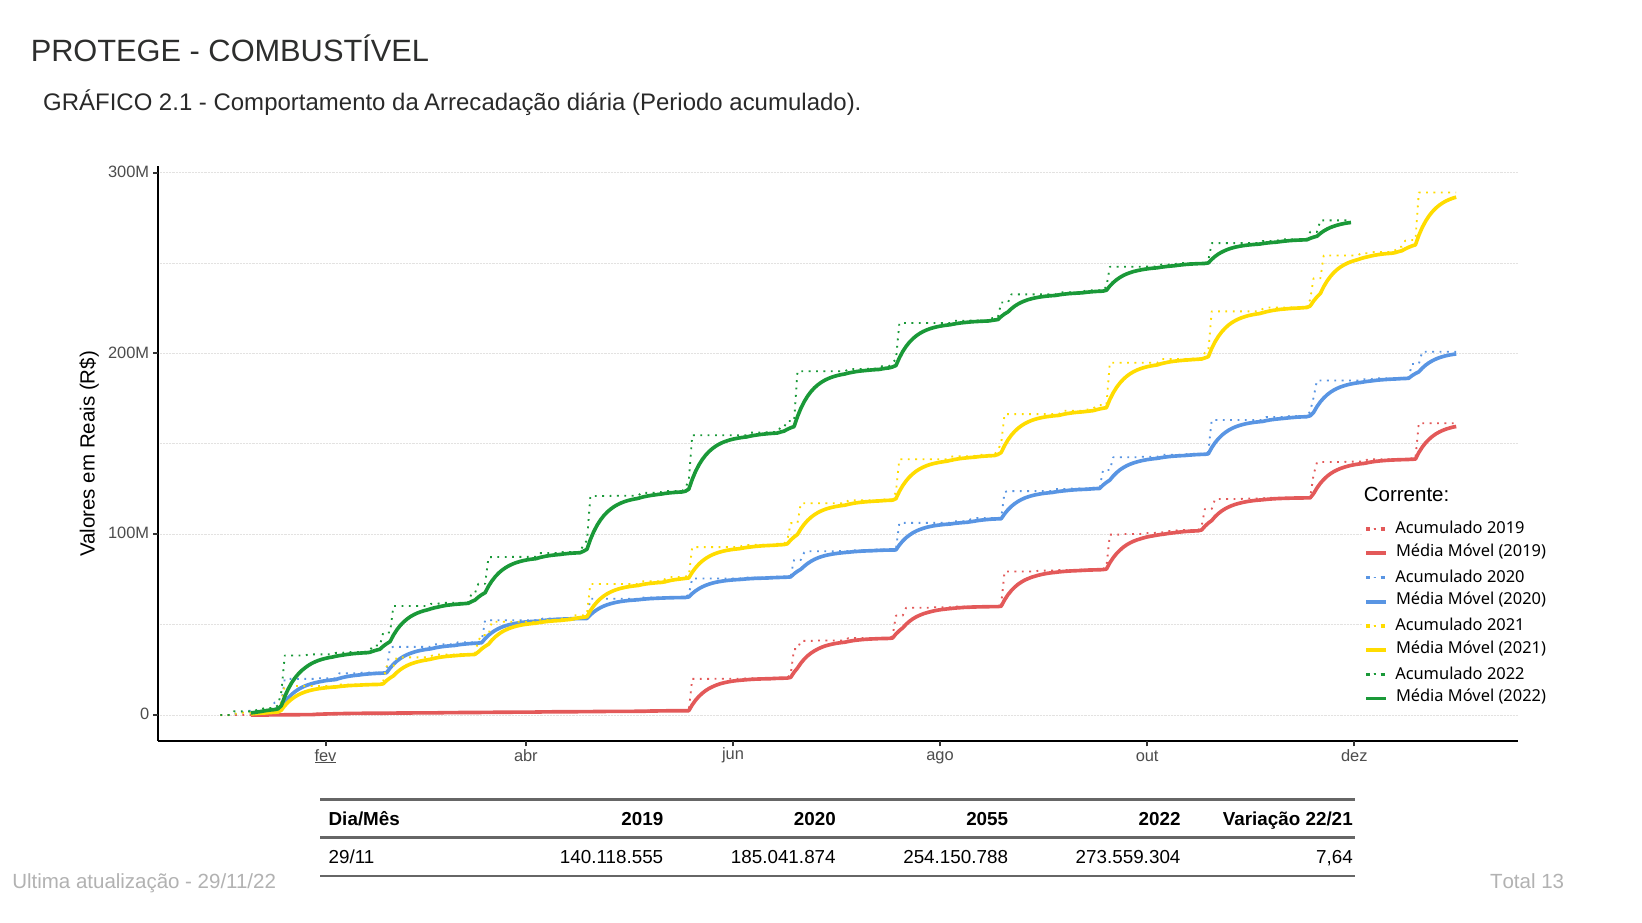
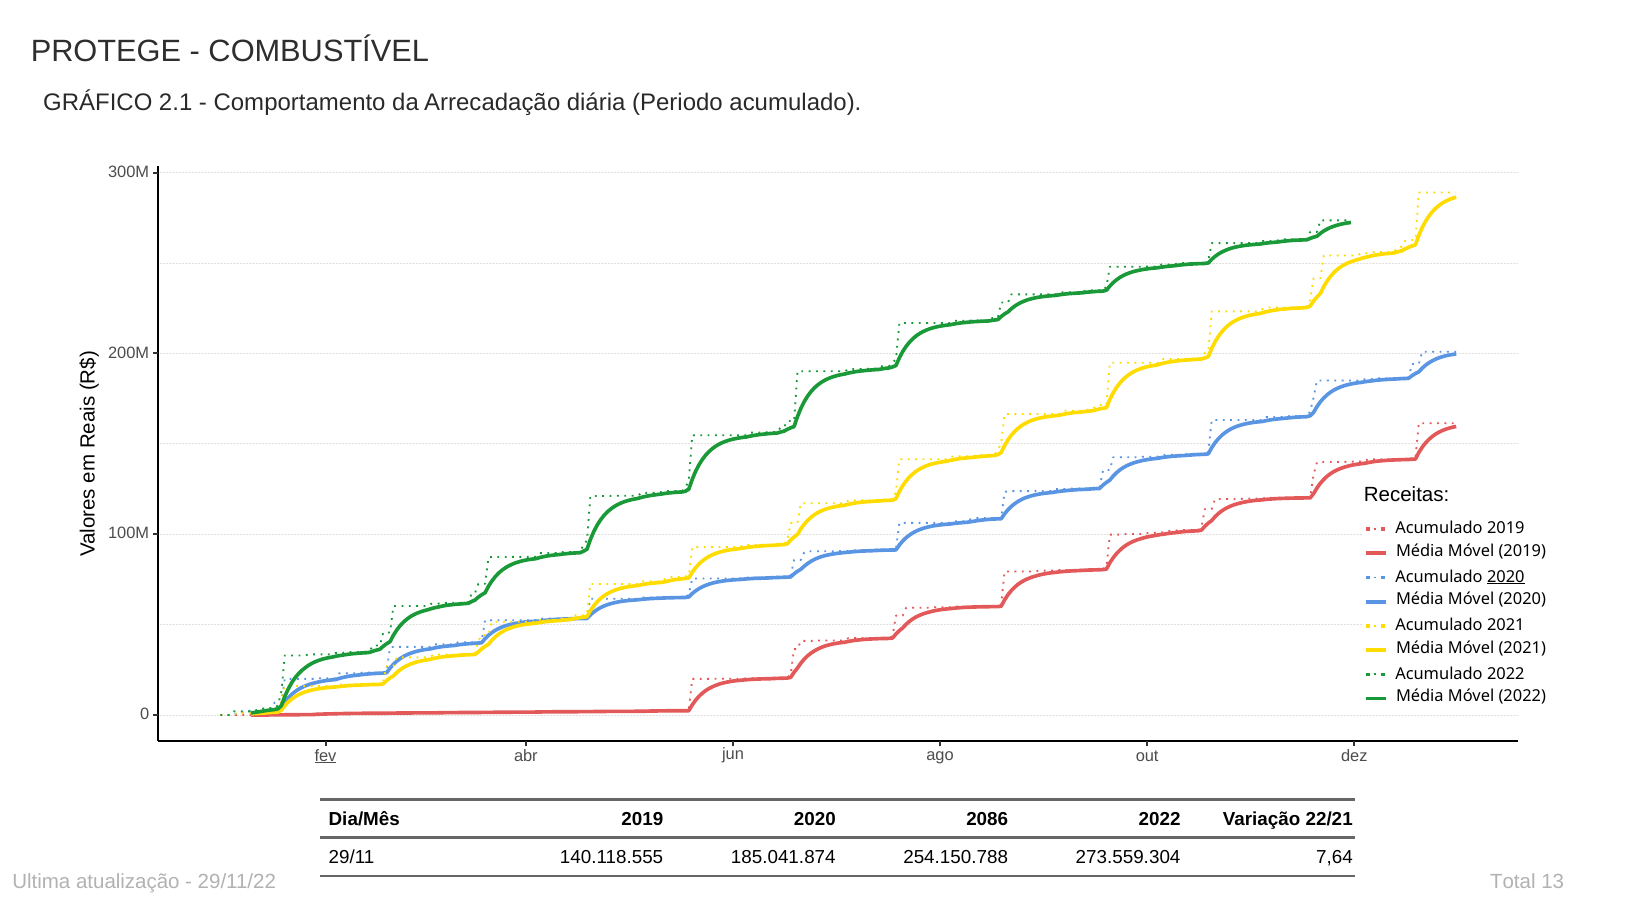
Corrente: Corrente -> Receitas (1407, 495)
2020 underline: none -> present (1506, 577)
2055: 2055 -> 2086 (987, 820)
